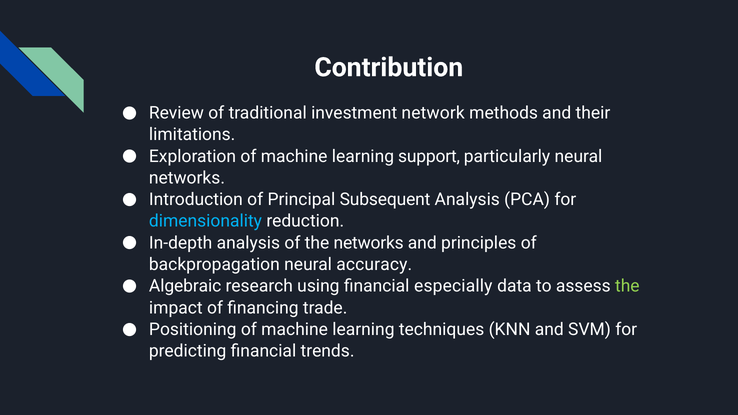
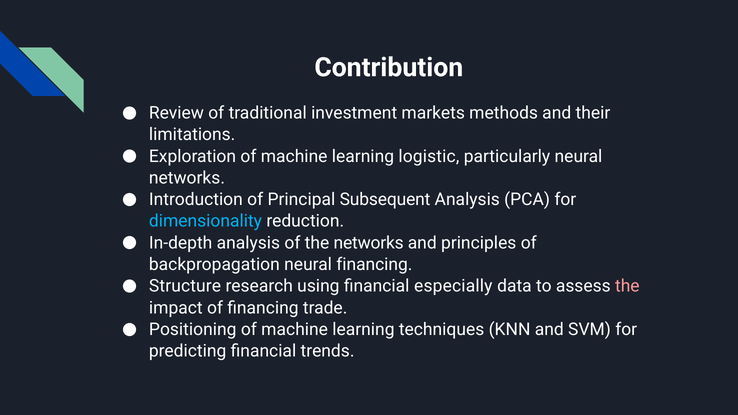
network: network -> markets (433, 113)
support: support -> logistic (429, 156)
neural accuracy: accuracy -> financing (374, 265)
Algebraic: Algebraic -> Structure (185, 286)
the colour: light green -> pink (627, 286)
